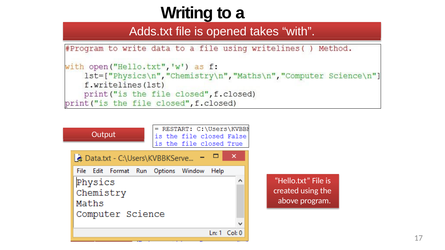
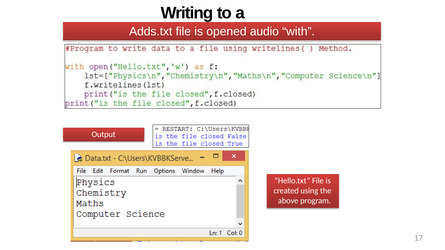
takes: takes -> audio (264, 31)
